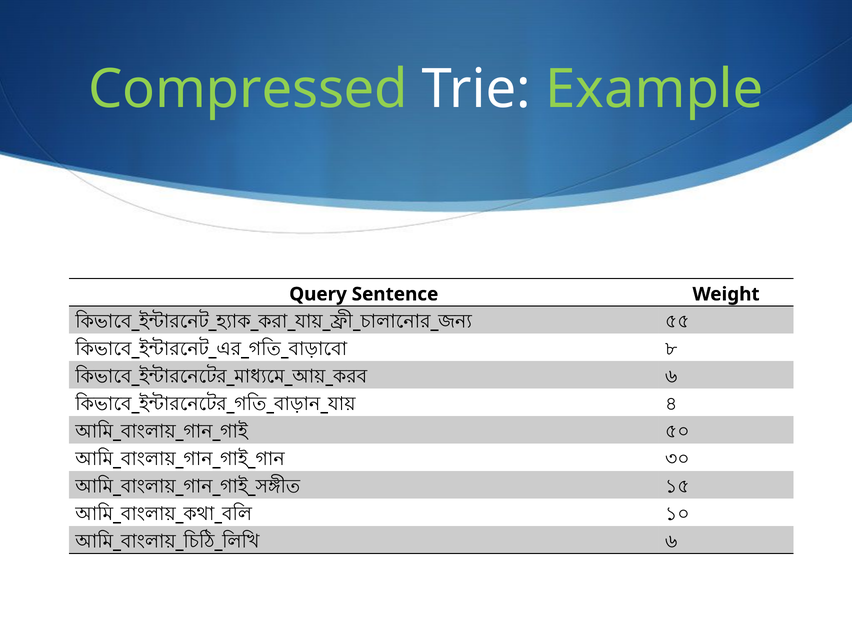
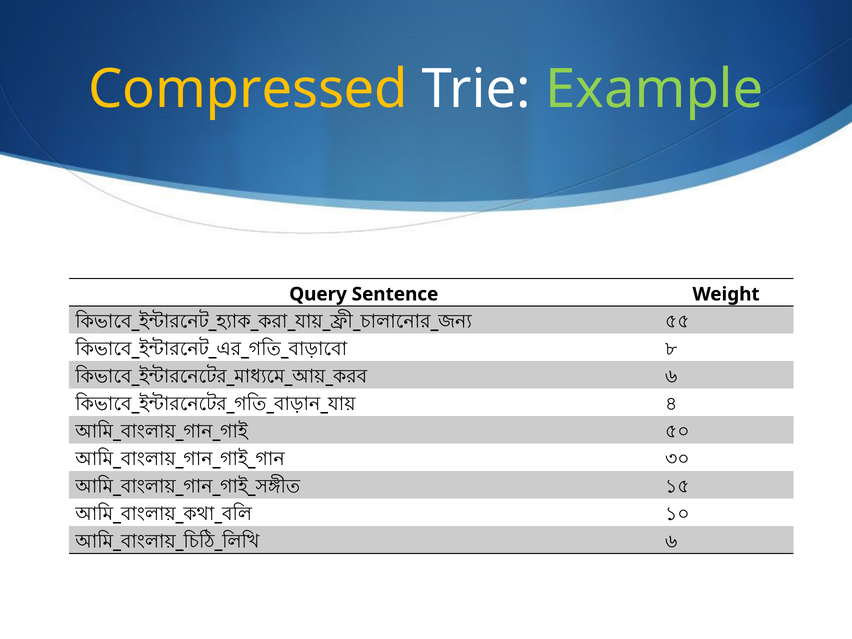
Compressed colour: light green -> yellow (248, 89)
